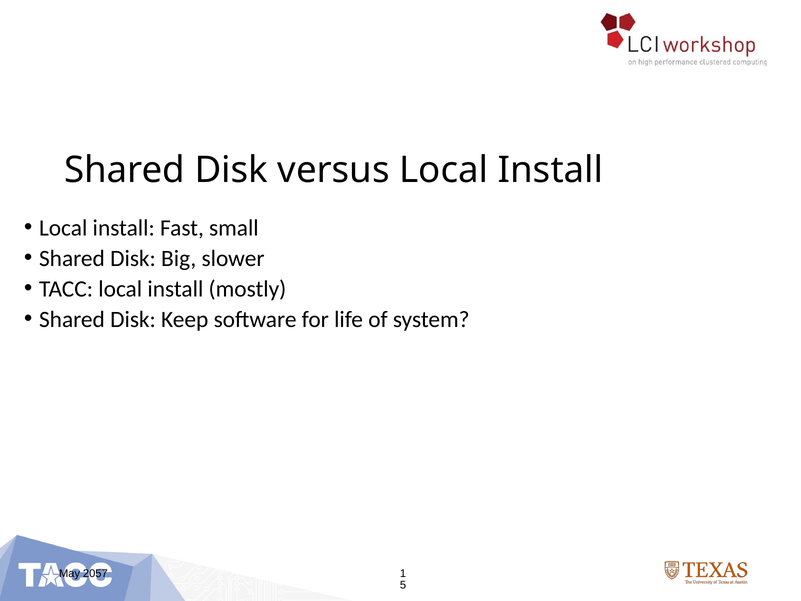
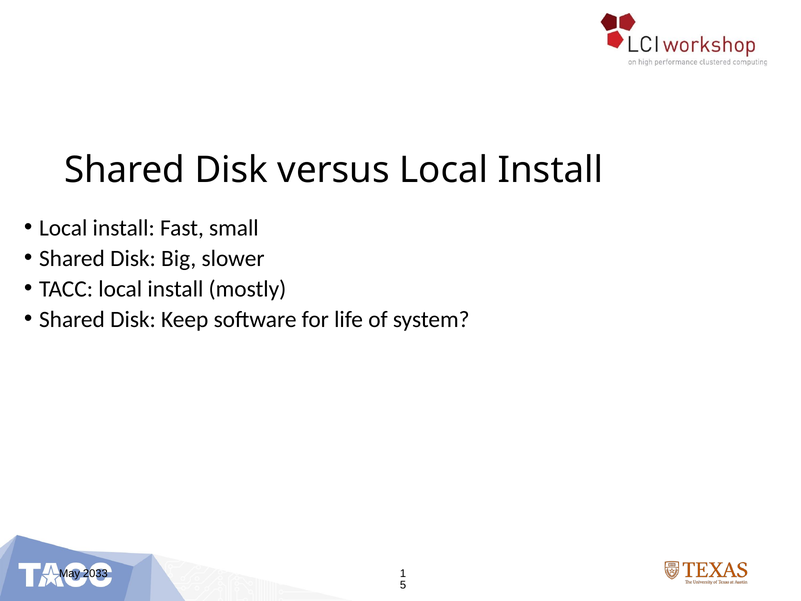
2057: 2057 -> 2033 (95, 574)
